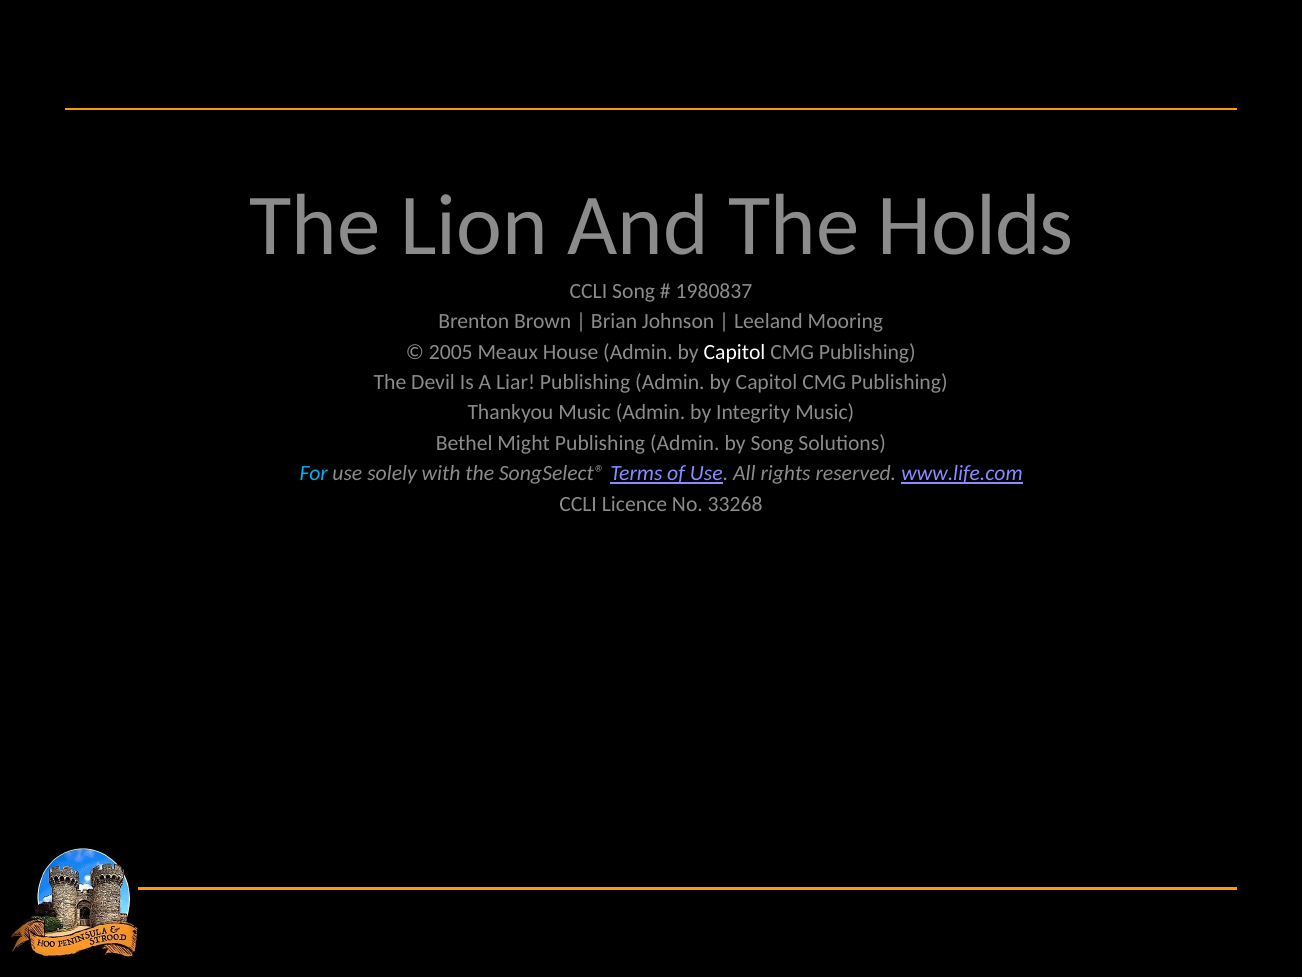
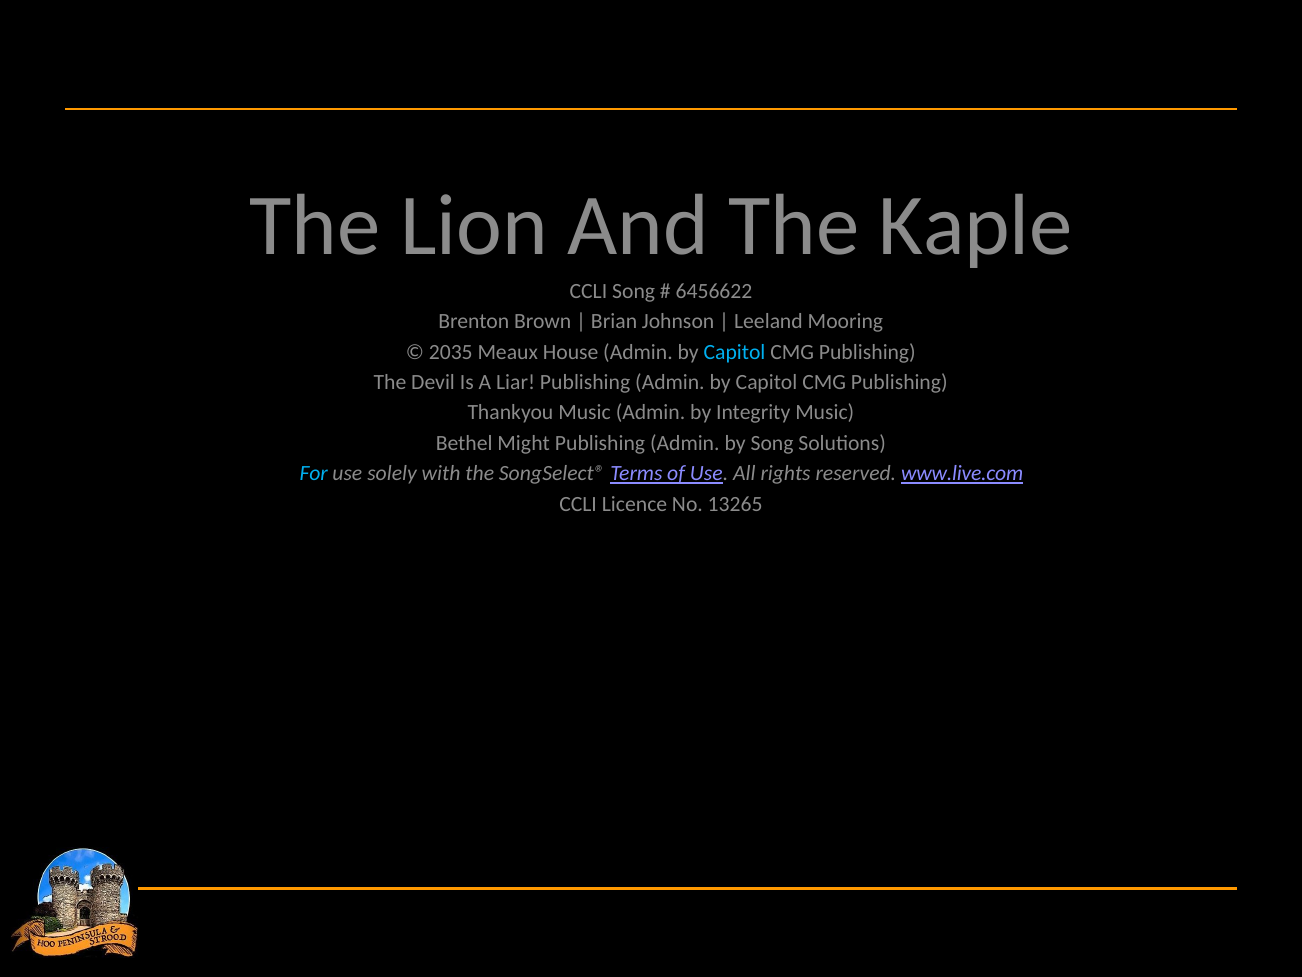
Holds: Holds -> Kaple (976, 226)
1980837: 1980837 -> 6456622 (714, 291)
2005: 2005 -> 2035 (451, 352)
Capitol colour: white -> light blue (735, 352)
www.life.com: www.life.com -> www.live.com (962, 473)
33268: 33268 -> 13265 (735, 504)
